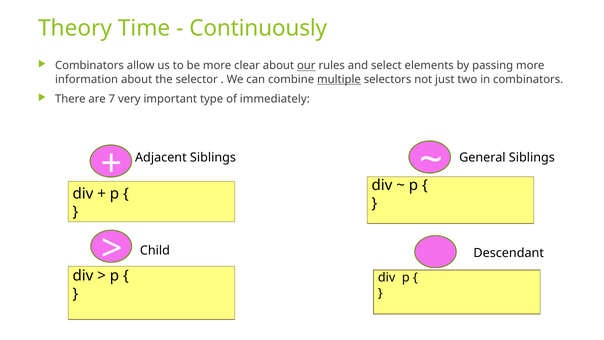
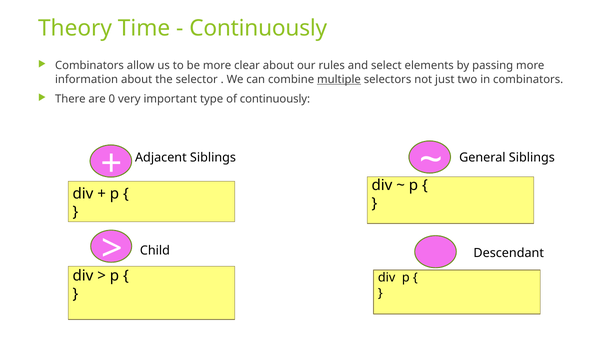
our underline: present -> none (306, 66)
7: 7 -> 0 (112, 99)
of immediately: immediately -> continuously (275, 99)
